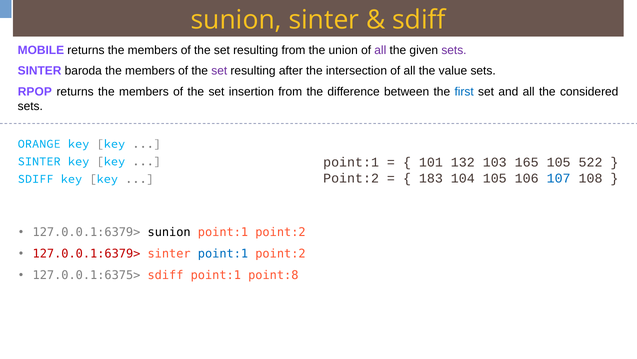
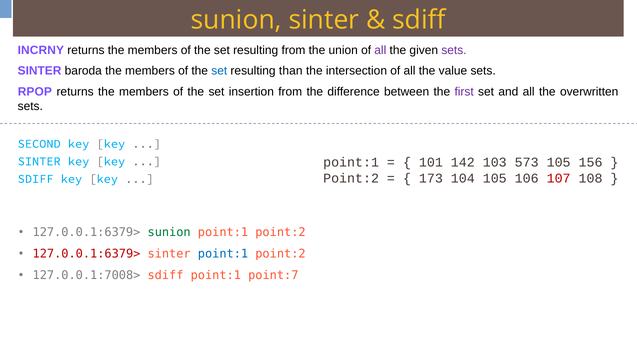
MOBILE: MOBILE -> INCRNY (41, 50)
set colour: purple -> blue (219, 71)
after: after -> than (291, 71)
first colour: blue -> purple (464, 92)
considered: considered -> overwritten (589, 92)
ORANGE: ORANGE -> SECOND (39, 144)
132: 132 -> 142 (463, 162)
165: 165 -> 573 (527, 162)
522: 522 -> 156 (591, 162)
183: 183 -> 173 (431, 178)
107 colour: blue -> red (559, 178)
sunion colour: black -> green (169, 232)
127.0.0.1:6375>: 127.0.0.1:6375> -> 127.0.0.1:7008> (86, 275)
point:8: point:8 -> point:7 (273, 275)
